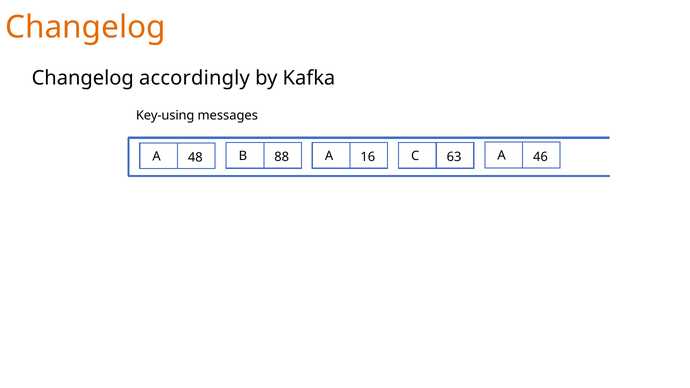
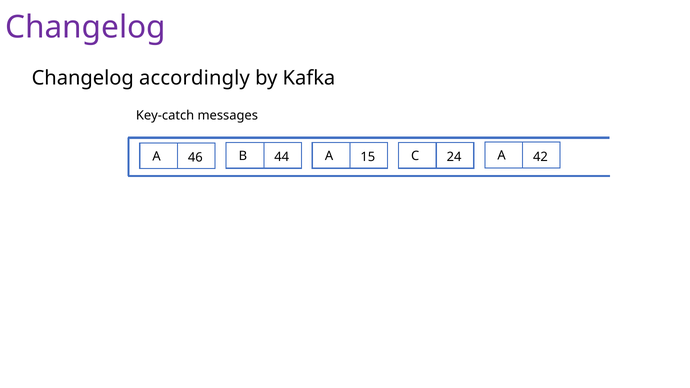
Changelog colour: orange -> purple (86, 27)
Key-using: Key-using -> Key-catch (165, 115)
48: 48 -> 46 (195, 158)
88: 88 -> 44 (282, 157)
16: 16 -> 15 (368, 157)
63: 63 -> 24 (454, 157)
46: 46 -> 42 (540, 157)
